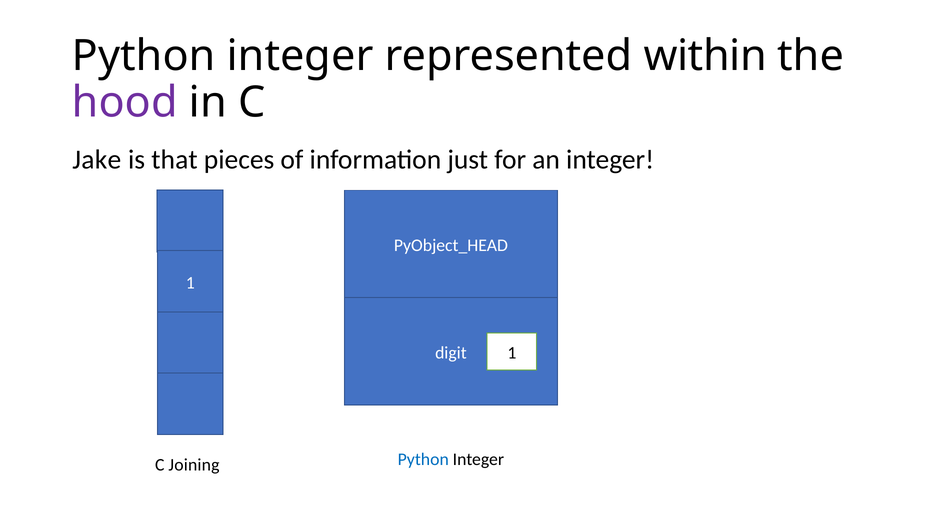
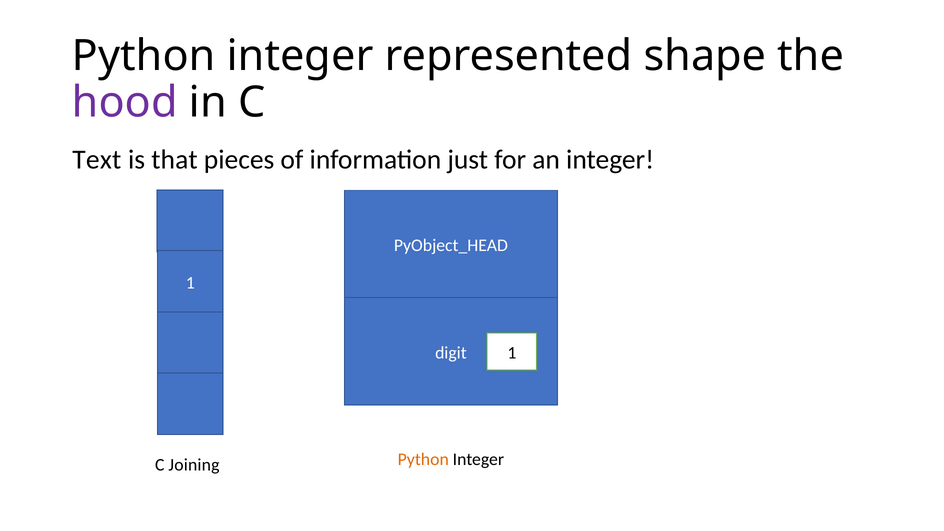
within: within -> shape (705, 56)
Jake: Jake -> Text (97, 160)
Python colour: blue -> orange (423, 460)
